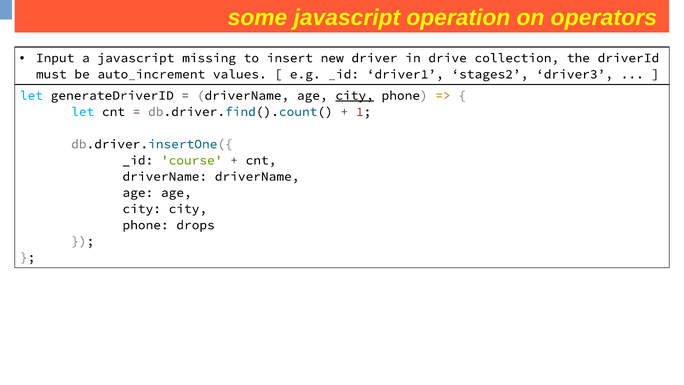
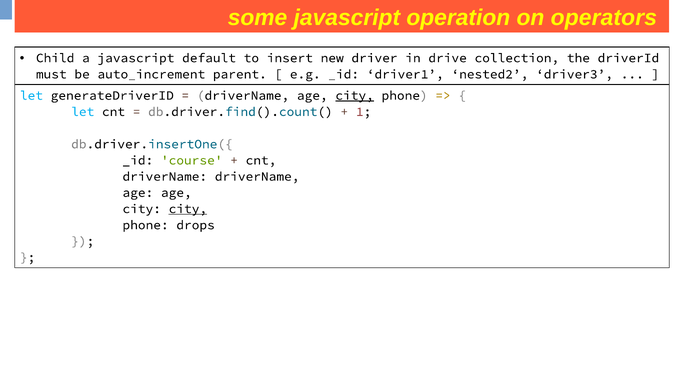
Input: Input -> Child (55, 58)
missing: missing -> default (209, 58)
values: values -> parent (240, 74)
stages2: stages2 -> nested2 (490, 74)
city underline: none -> present (188, 209)
